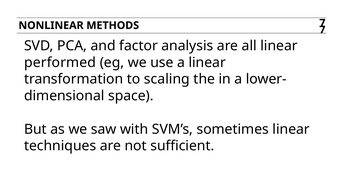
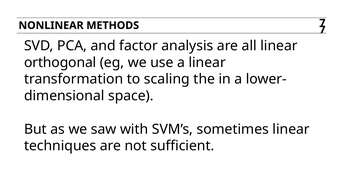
performed: performed -> orthogonal (60, 63)
